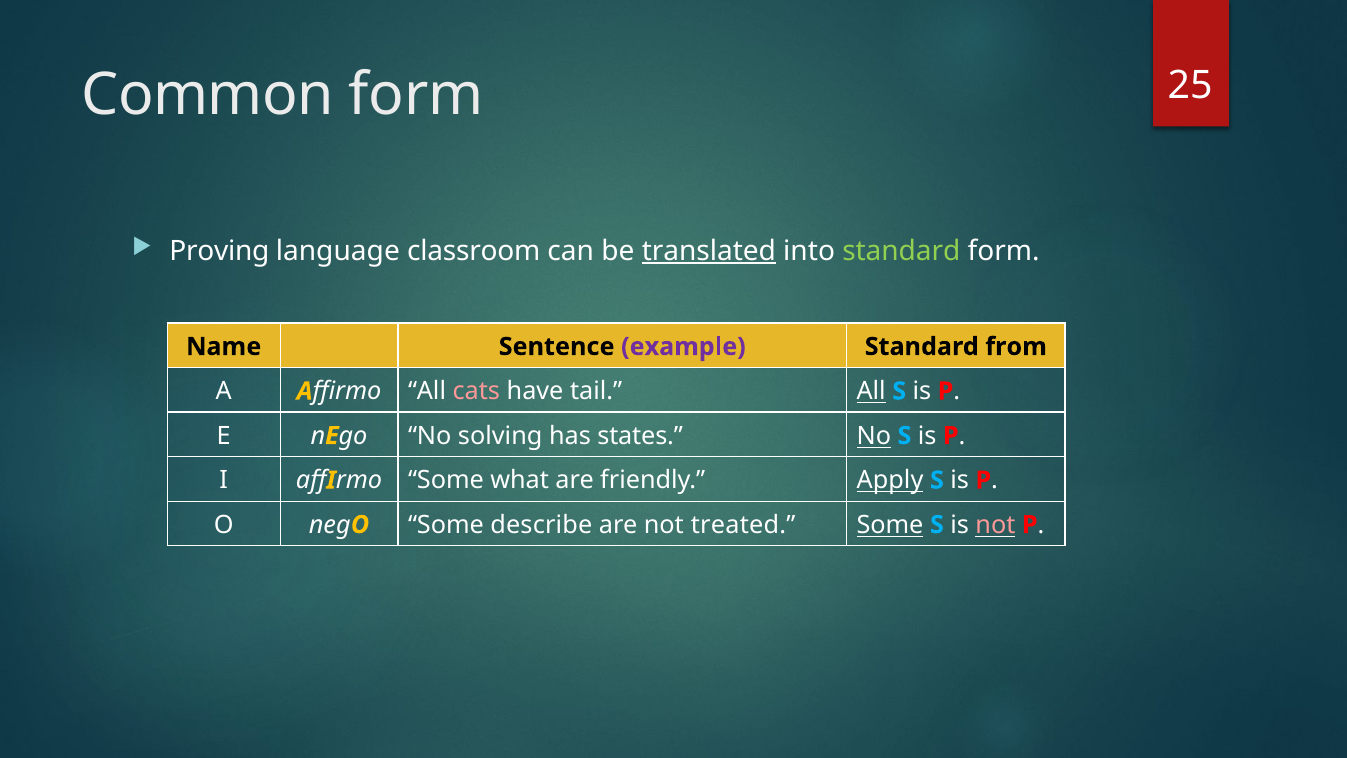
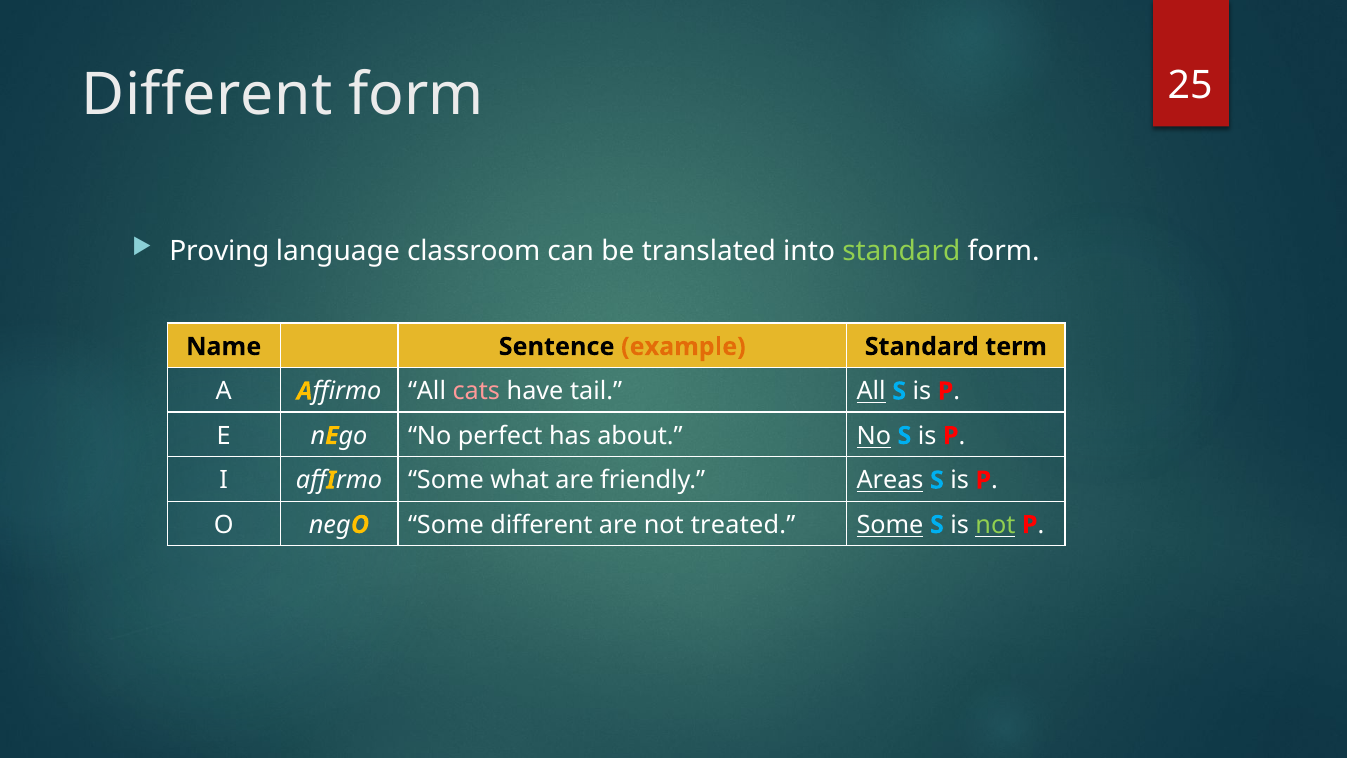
Common: Common -> Different (207, 95)
translated underline: present -> none (709, 251)
example colour: purple -> orange (683, 347)
from: from -> term (1016, 347)
solving: solving -> perfect (500, 436)
states: states -> about (640, 436)
Apply: Apply -> Areas (890, 480)
Some describe: describe -> different (541, 525)
not colour: pink -> light green (995, 525)
